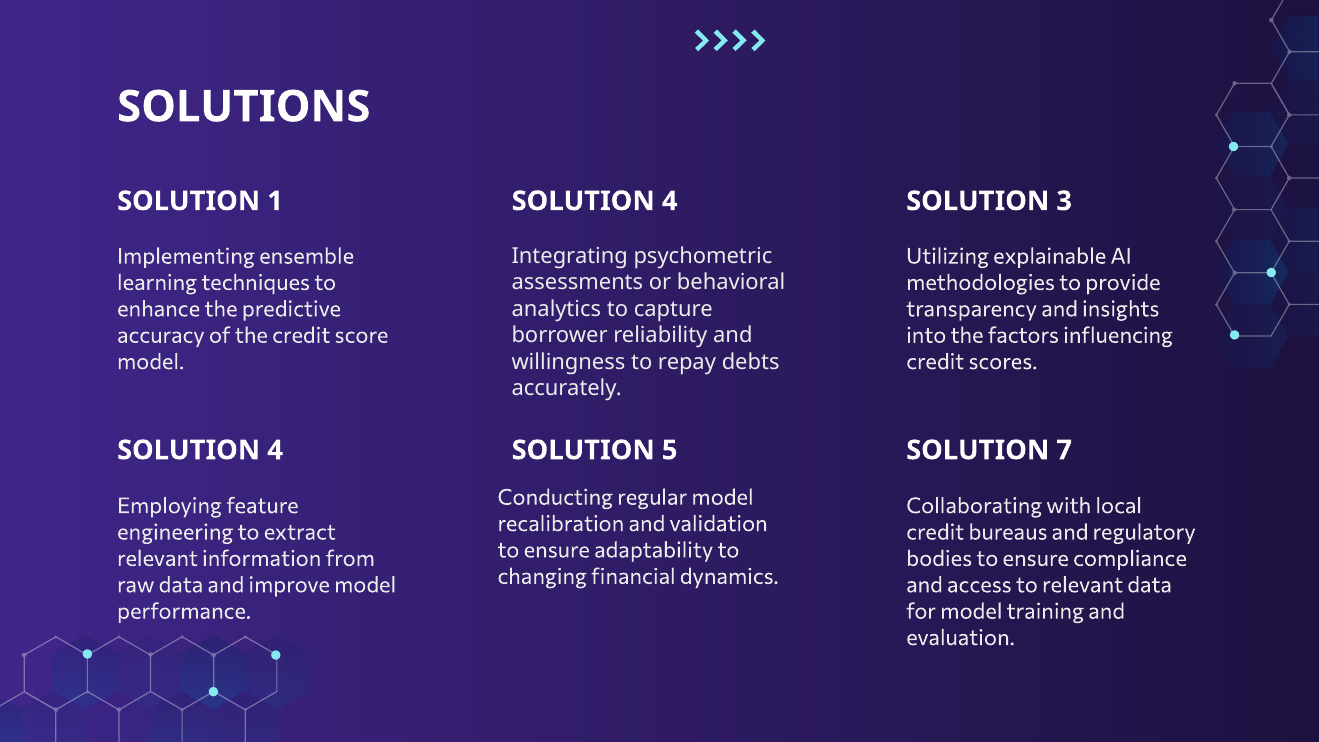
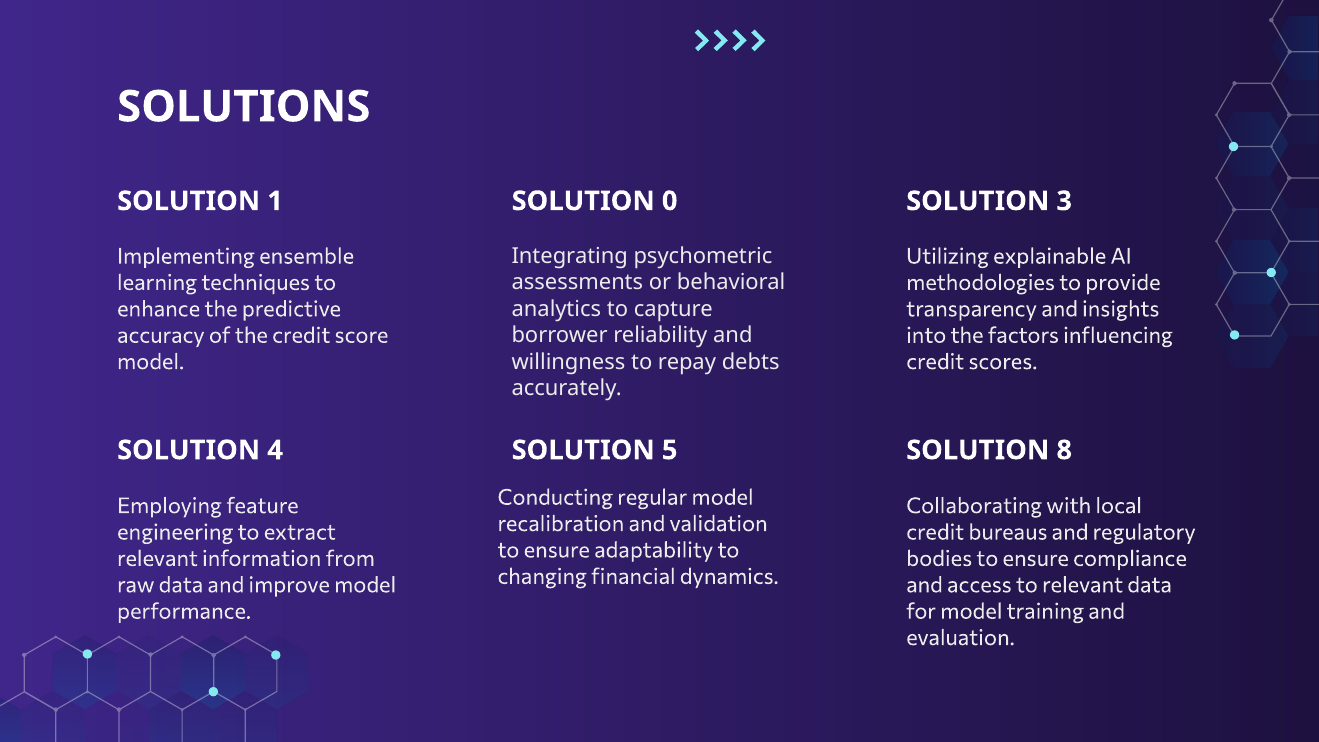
1 SOLUTION 4: 4 -> 0 (670, 201)
7: 7 -> 8 (1064, 450)
